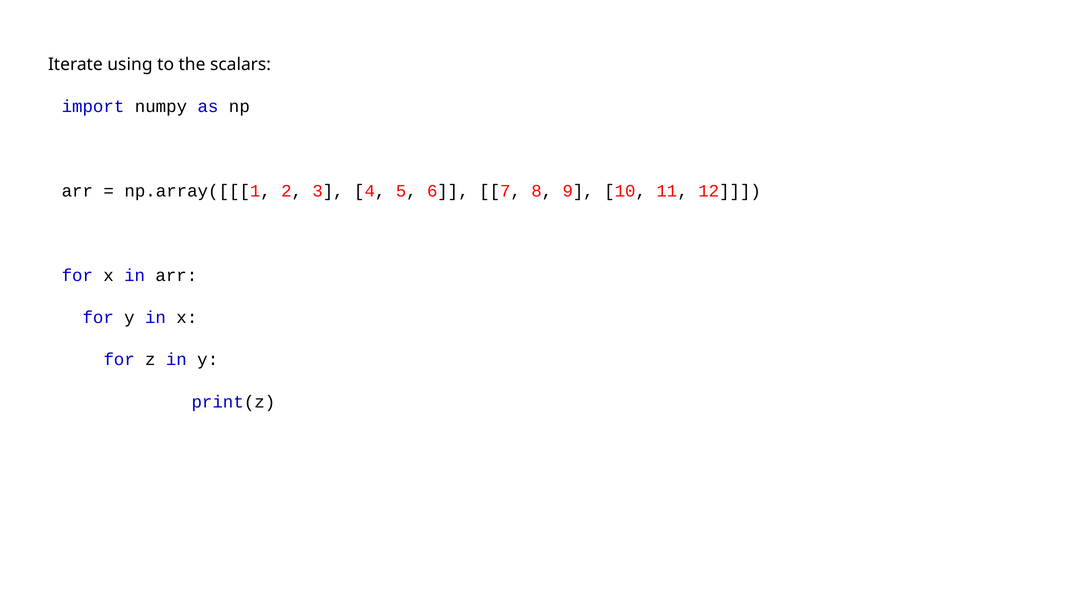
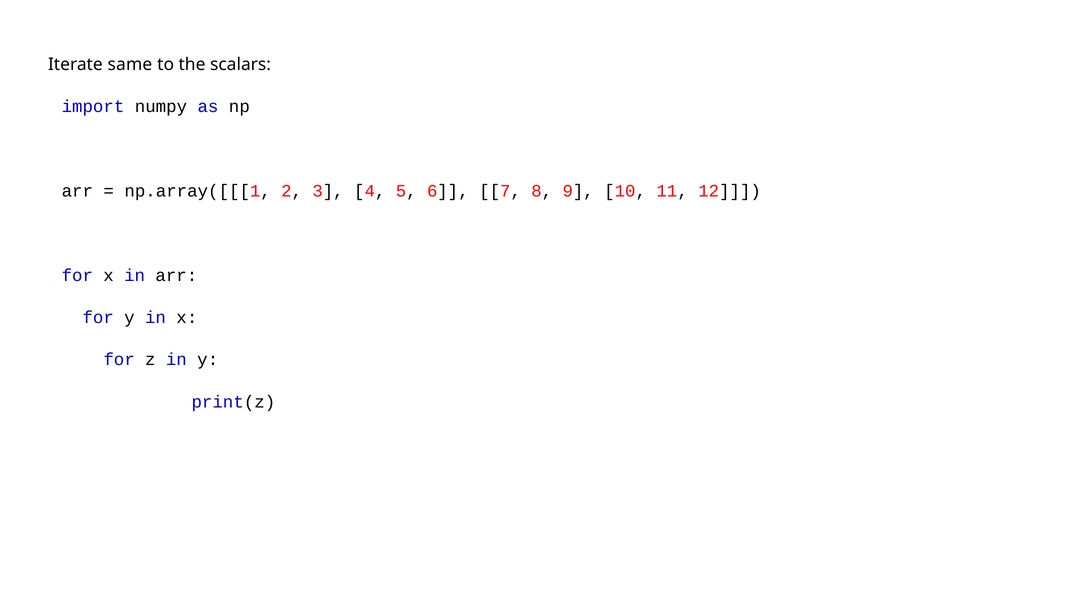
using: using -> same (130, 64)
